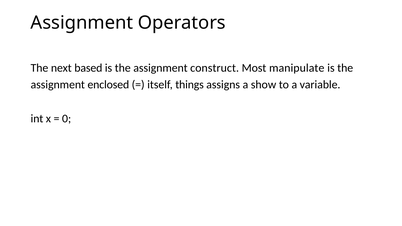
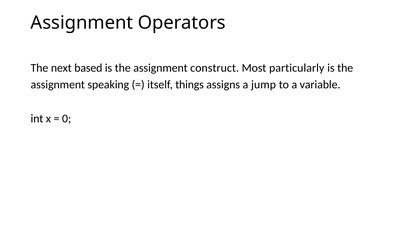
manipulate: manipulate -> particularly (297, 68)
enclosed: enclosed -> speaking (108, 85)
show: show -> jump (264, 85)
